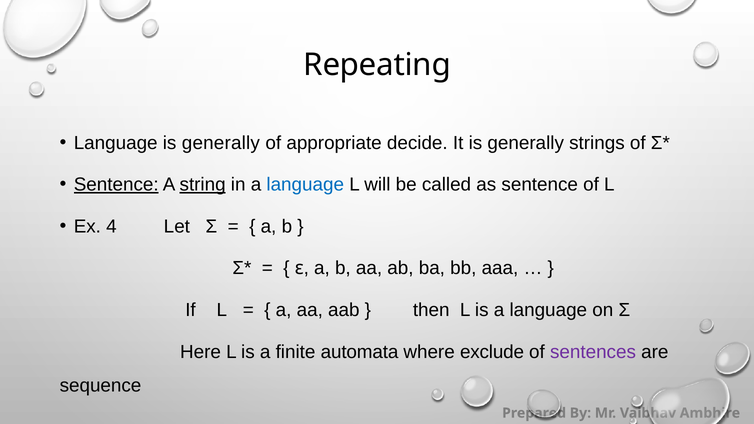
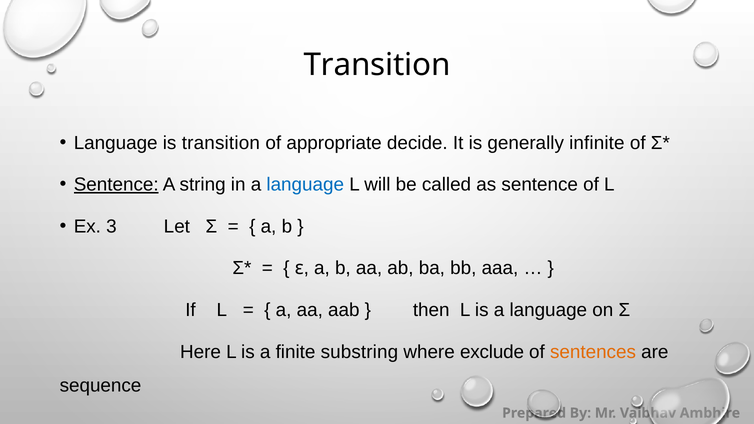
Repeating: Repeating -> Transition (377, 65)
Language is generally: generally -> transition (221, 143)
strings: strings -> infinite (597, 143)
string underline: present -> none (203, 185)
4: 4 -> 3 (111, 227)
automata: automata -> substring (359, 352)
sentences colour: purple -> orange (593, 352)
